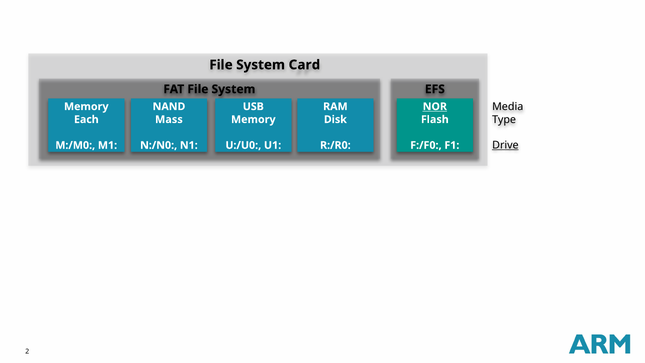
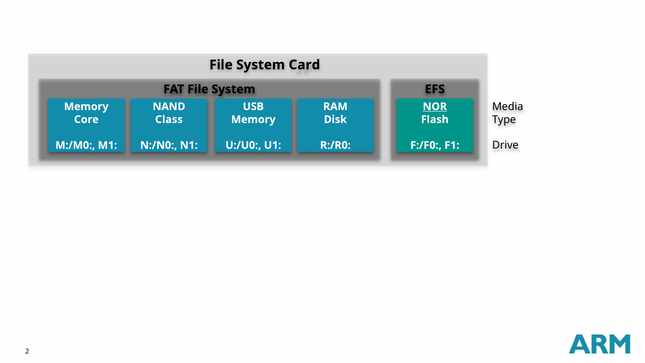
Each: Each -> Core (86, 119)
Mass: Mass -> Class (169, 119)
Drive underline: present -> none (505, 145)
